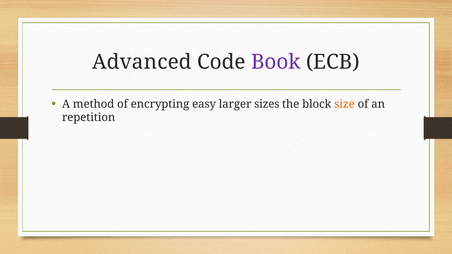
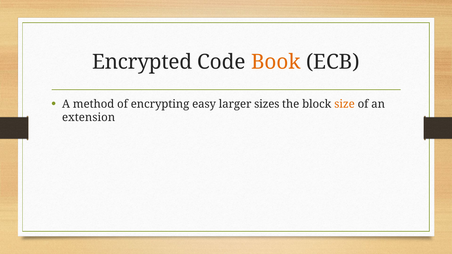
Advanced: Advanced -> Encrypted (142, 62)
Book colour: purple -> orange (276, 62)
repetition: repetition -> extension (89, 118)
